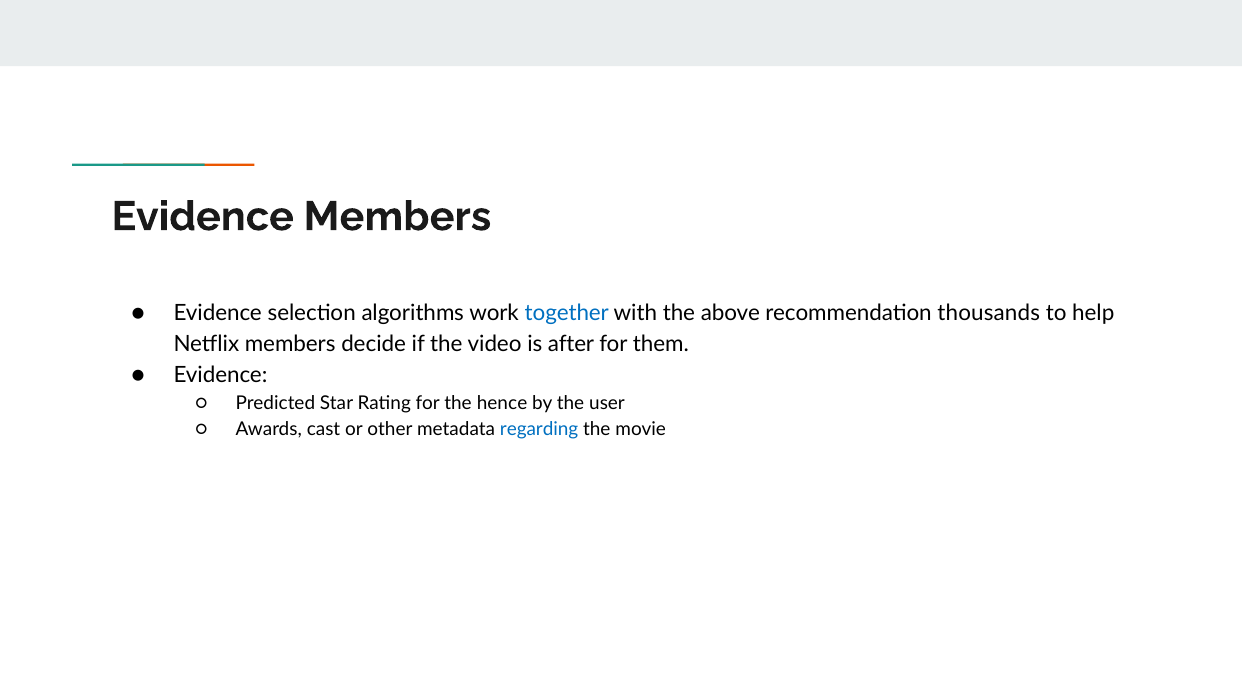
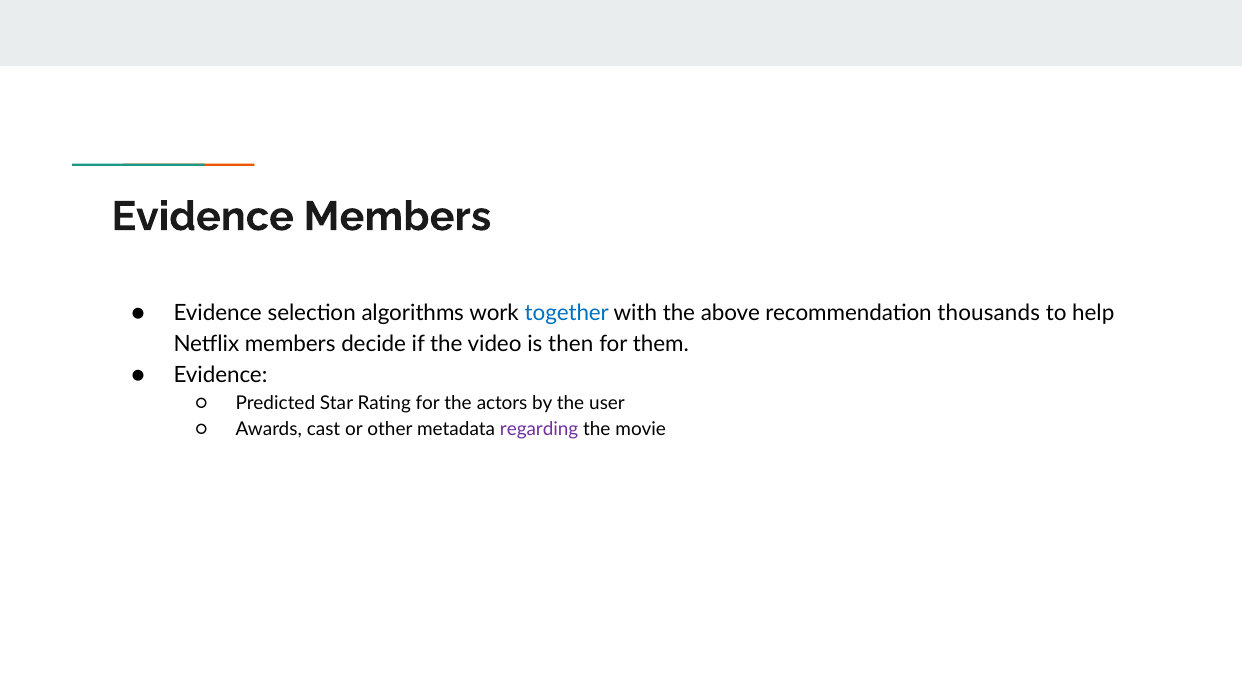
after: after -> then (571, 344)
hence: hence -> actors (502, 404)
regarding colour: blue -> purple (539, 430)
